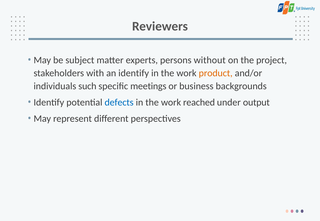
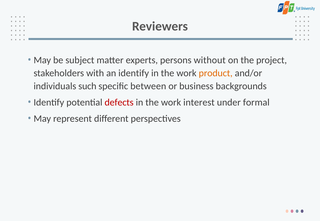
meetings: meetings -> between (148, 86)
defects colour: blue -> red (119, 103)
reached: reached -> interest (199, 103)
output: output -> formal (256, 103)
